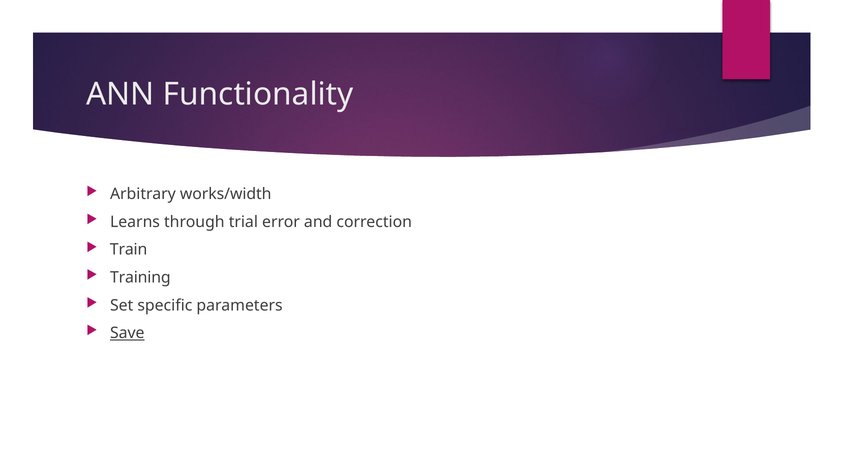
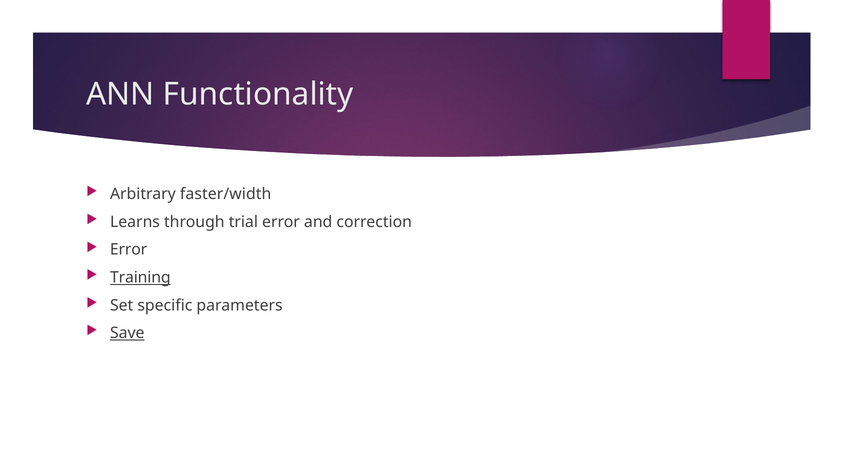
works/width: works/width -> faster/width (226, 194)
Train: Train -> Error (129, 250)
Training underline: none -> present (140, 277)
